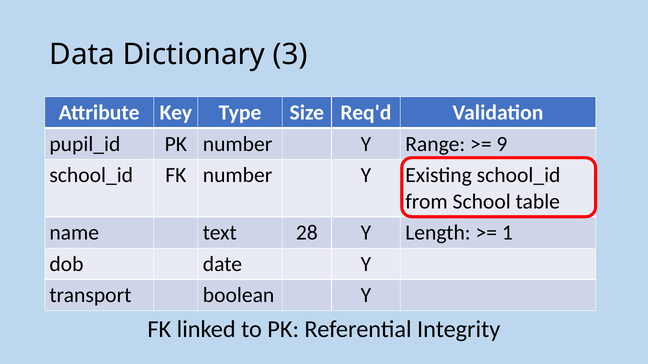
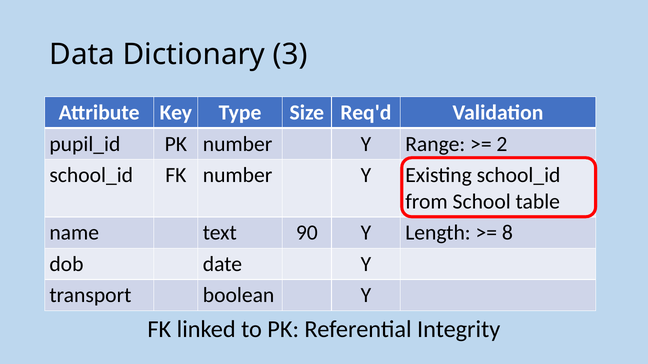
9: 9 -> 2 (502, 144)
28: 28 -> 90 (307, 233)
1: 1 -> 8 (507, 233)
